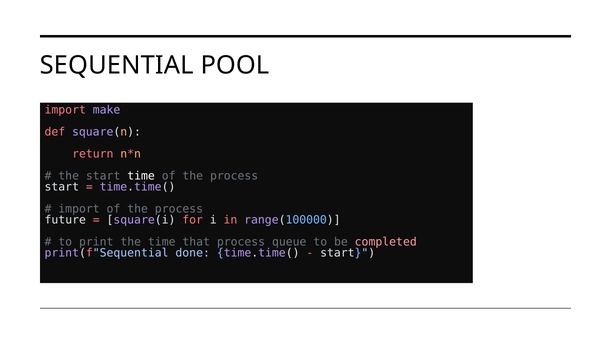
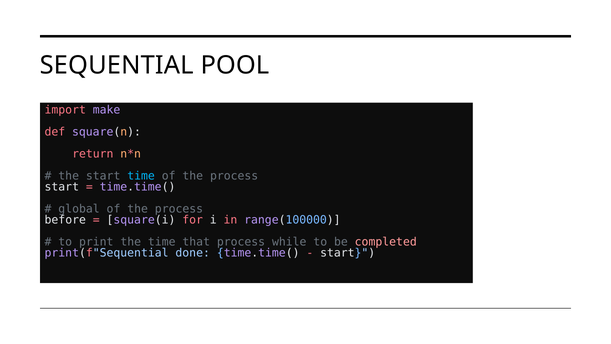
time colour: white -> light blue (141, 176)
import: import -> global (79, 209)
future: future -> before (65, 220)
queue: queue -> while (289, 242)
